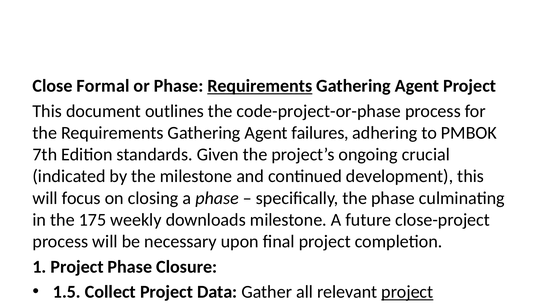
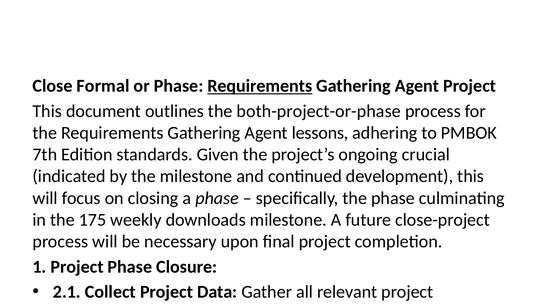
code-project-or-phase: code-project-or-phase -> both-project-or-phase (319, 111)
Agent failures: failures -> lessons (320, 133)
1.5: 1.5 -> 2.1 (67, 292)
project underline: present -> none (407, 292)
